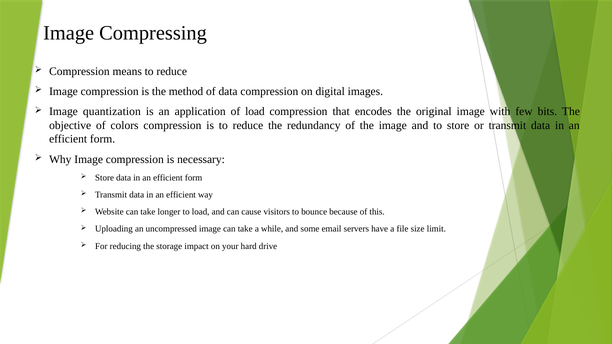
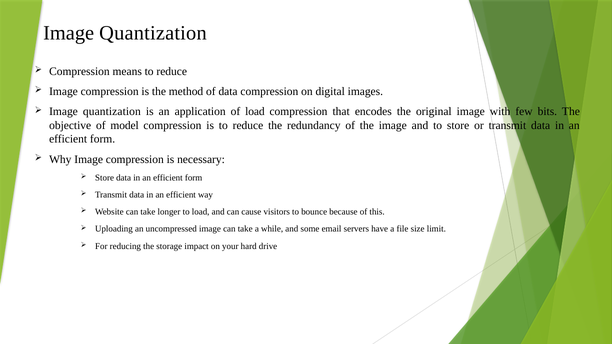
Compressing: Compressing -> Quantization (153, 33)
colors: colors -> model (125, 126)
